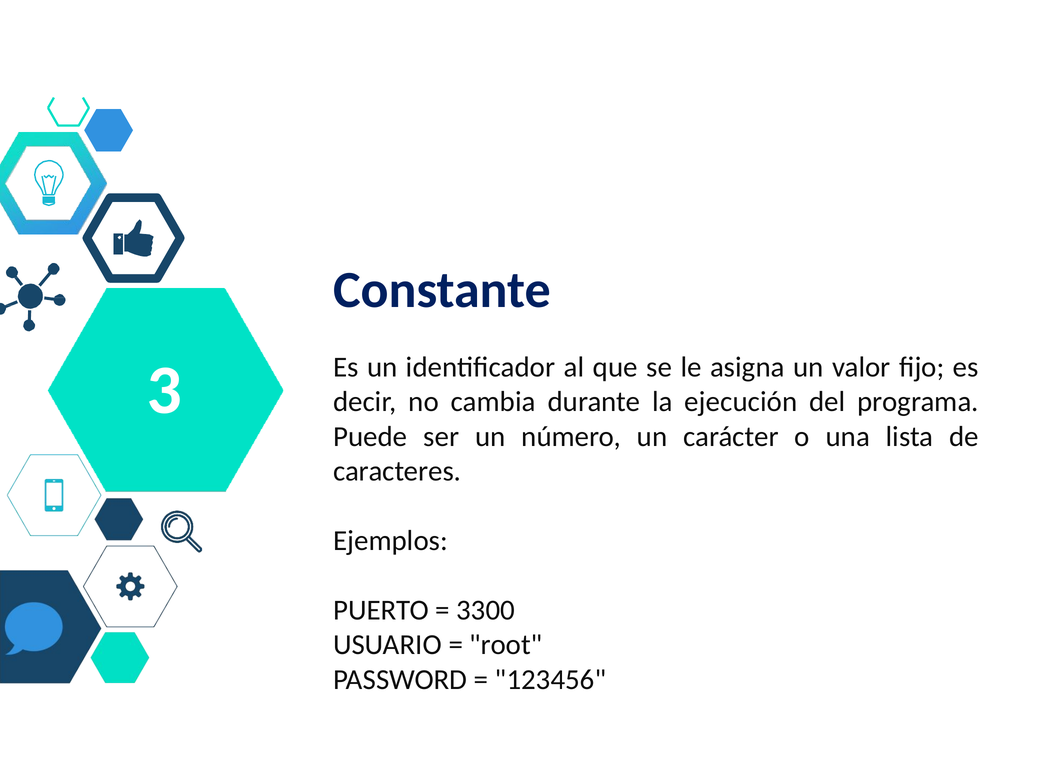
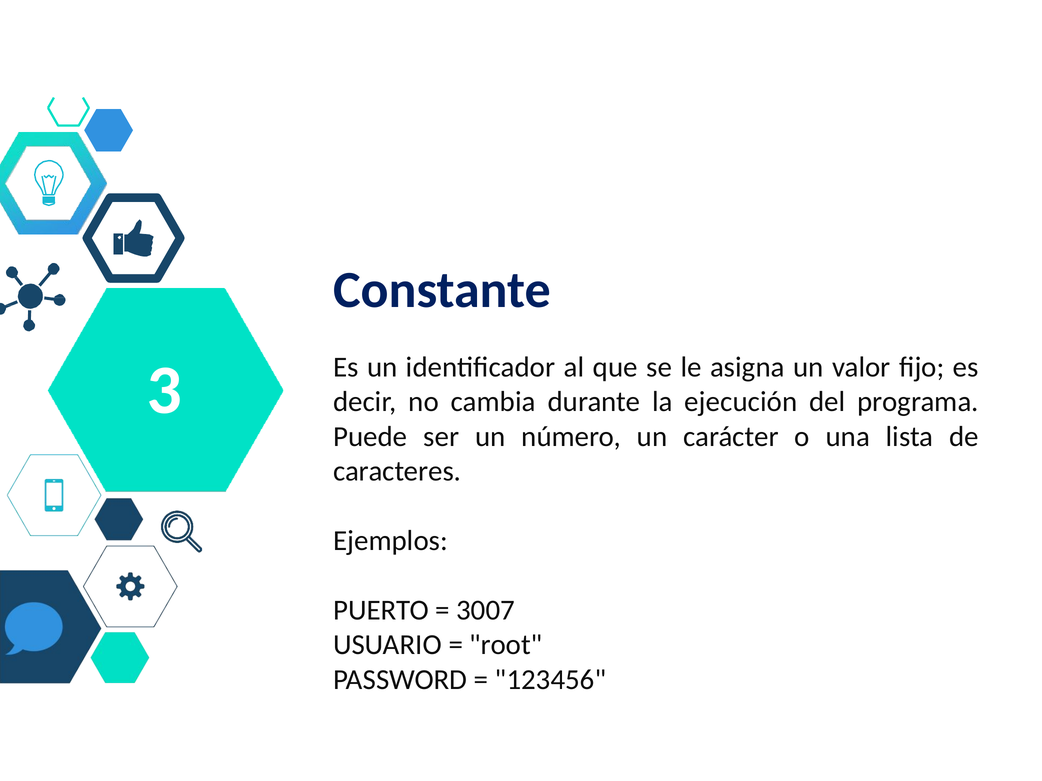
3300: 3300 -> 3007 (486, 610)
